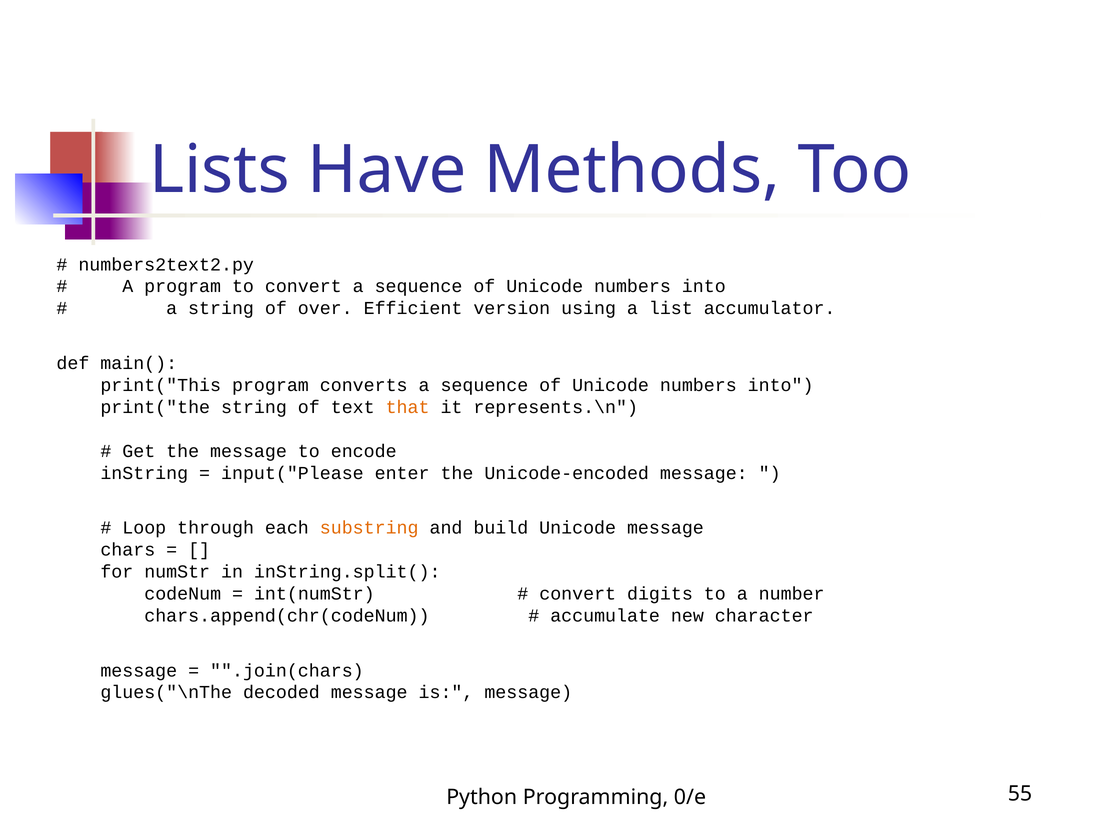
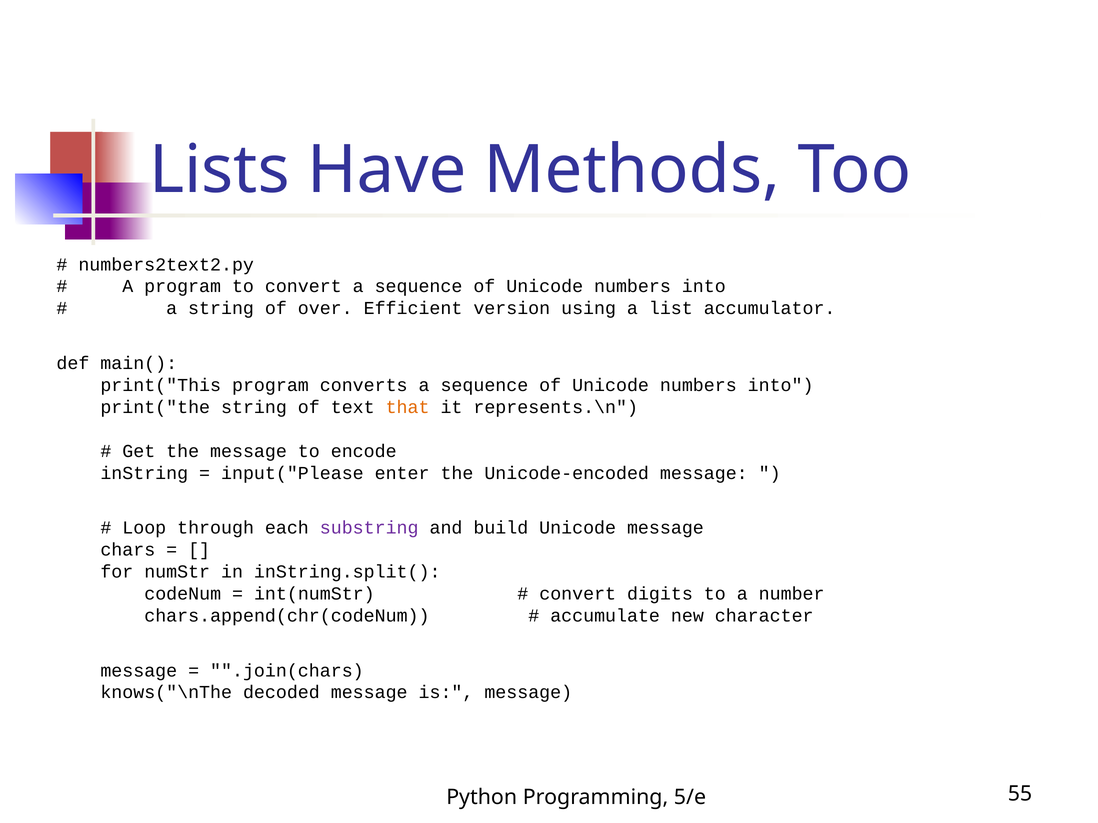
substring colour: orange -> purple (369, 528)
glues("\nThe: glues("\nThe -> knows("\nThe (166, 693)
0/e: 0/e -> 5/e (690, 797)
